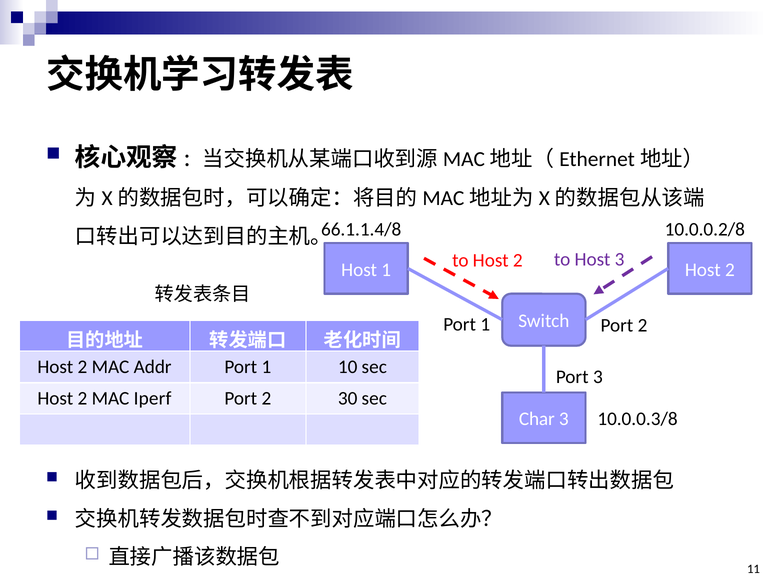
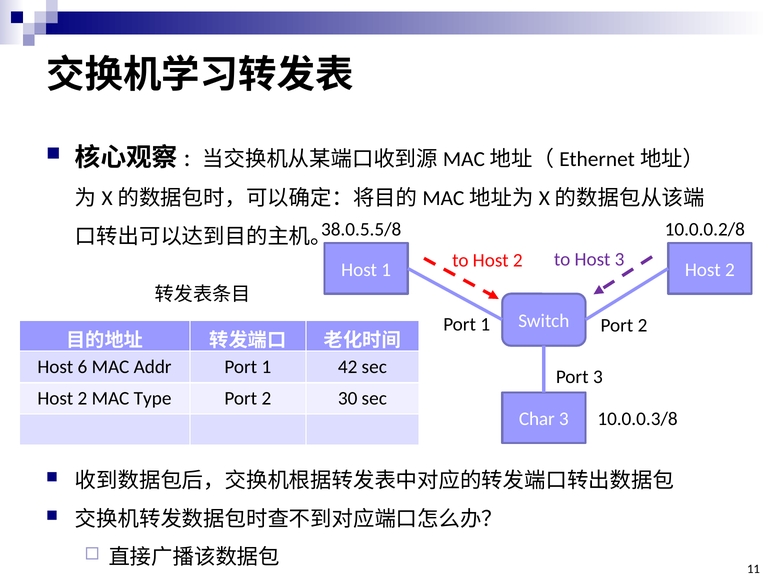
66.1.1.4/8: 66.1.1.4/8 -> 38.0.5.5/8 (361, 230)
2: 2 -> 6 (82, 367)
10: 10 -> 42 (348, 367)
Iperf: Iperf -> Type (153, 399)
